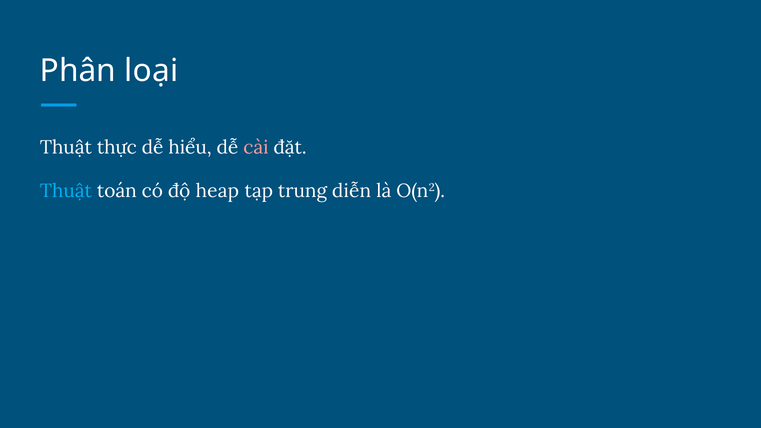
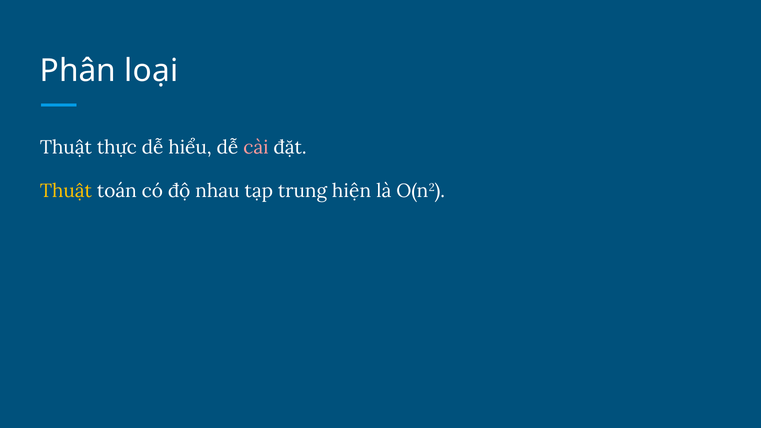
Thuật colour: light blue -> yellow (66, 191)
heap: heap -> nhau (217, 191)
diễn: diễn -> hiện (352, 191)
